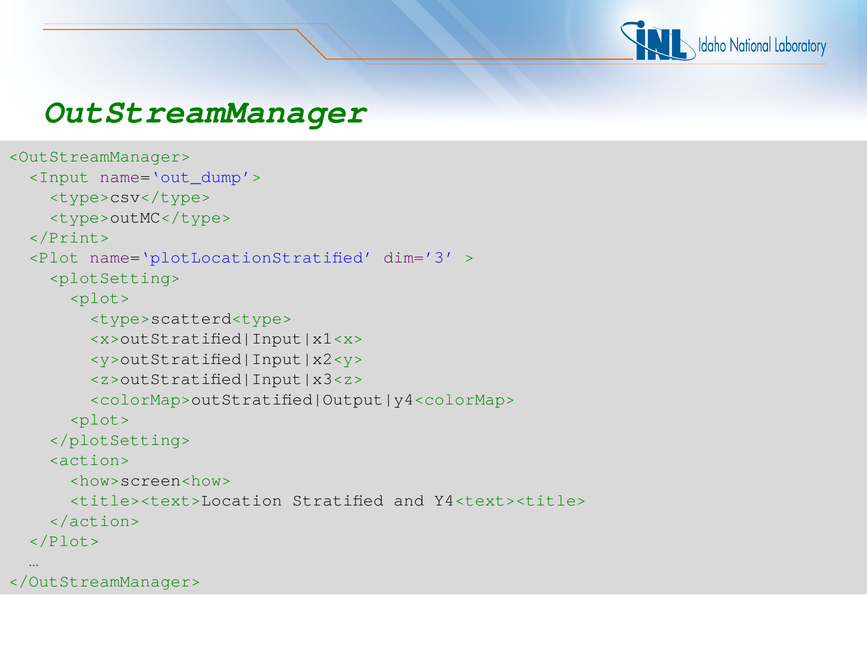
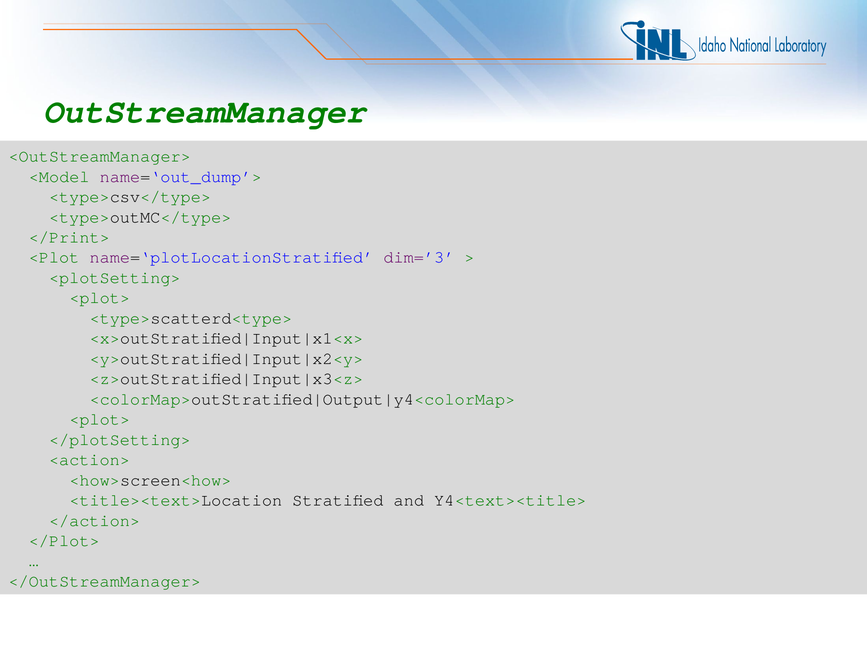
<Input: <Input -> <Model (59, 177)
